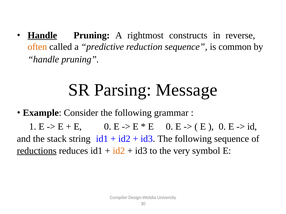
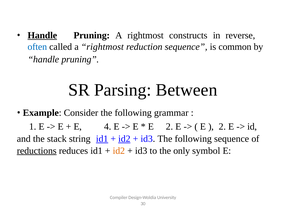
often colour: orange -> blue (37, 47)
called a predictive: predictive -> rightmost (102, 47)
Message: Message -> Between (187, 90)
0: 0 -> 4 (108, 127)
0: 0 -> 2 (169, 127)
0: 0 -> 2 (222, 127)
id1 underline: none -> present (102, 139)
id2 underline: none -> present (124, 139)
very: very -> only (182, 151)
